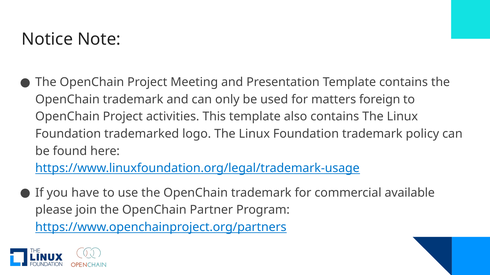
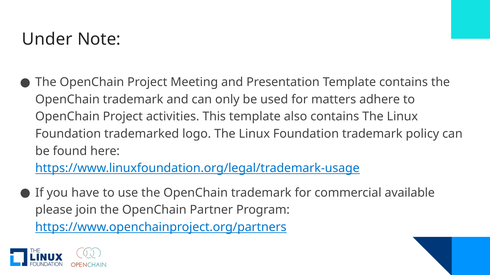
Notice: Notice -> Under (47, 39)
foreign: foreign -> adhere (380, 100)
